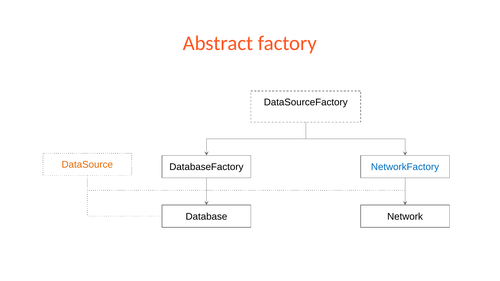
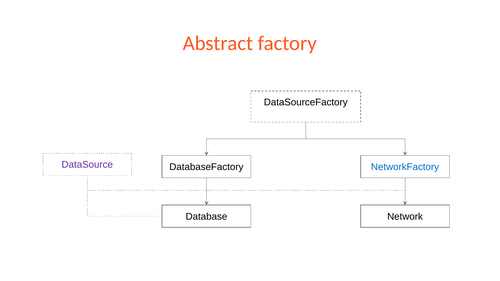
DataSource colour: orange -> purple (87, 165)
